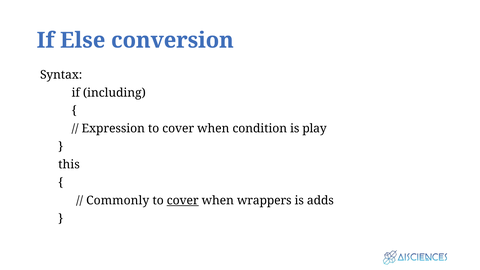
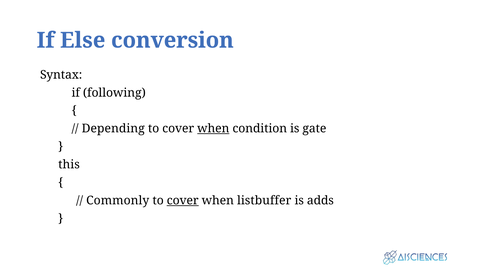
including: including -> following (114, 93)
Expression: Expression -> Depending (113, 129)
when underline: none -> present (213, 129)
play: play -> gate (314, 129)
wrappers: wrappers -> listbuffer (264, 200)
